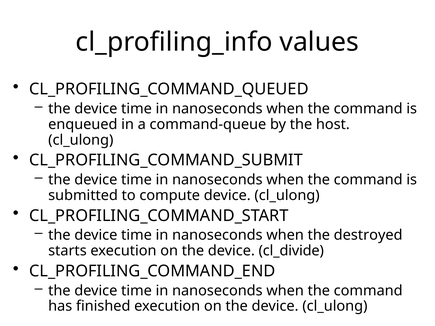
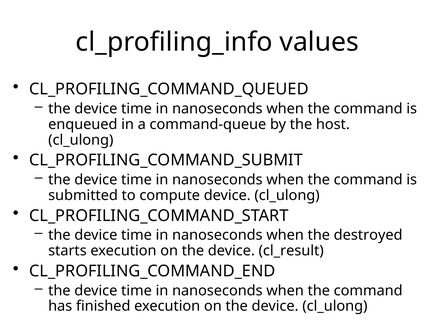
cl_divide: cl_divide -> cl_result (291, 251)
